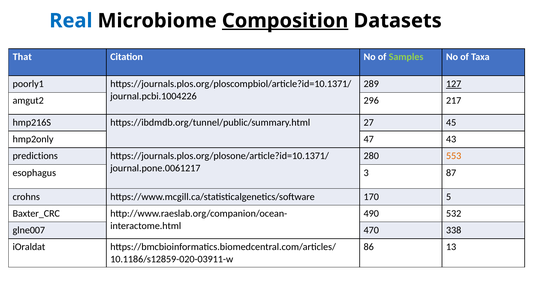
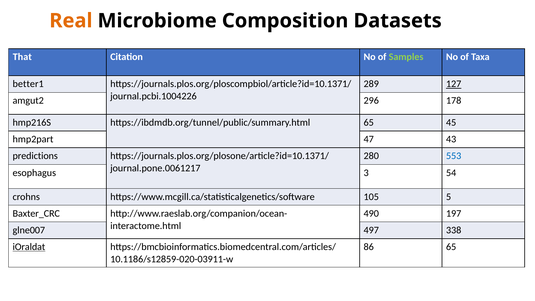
Real colour: blue -> orange (71, 21)
Composition underline: present -> none (285, 21)
poorly1: poorly1 -> better1 (28, 84)
217: 217 -> 178 (454, 101)
https://ibdmdb.org/tunnel/public/summary.html 27: 27 -> 65 (369, 123)
hmp2only: hmp2only -> hmp2part (33, 139)
553 colour: orange -> blue (454, 156)
87: 87 -> 54 (451, 173)
170: 170 -> 105 (371, 197)
532: 532 -> 197 (454, 213)
470: 470 -> 497 (371, 230)
iOraldat underline: none -> present (29, 247)
86 13: 13 -> 65 (451, 247)
